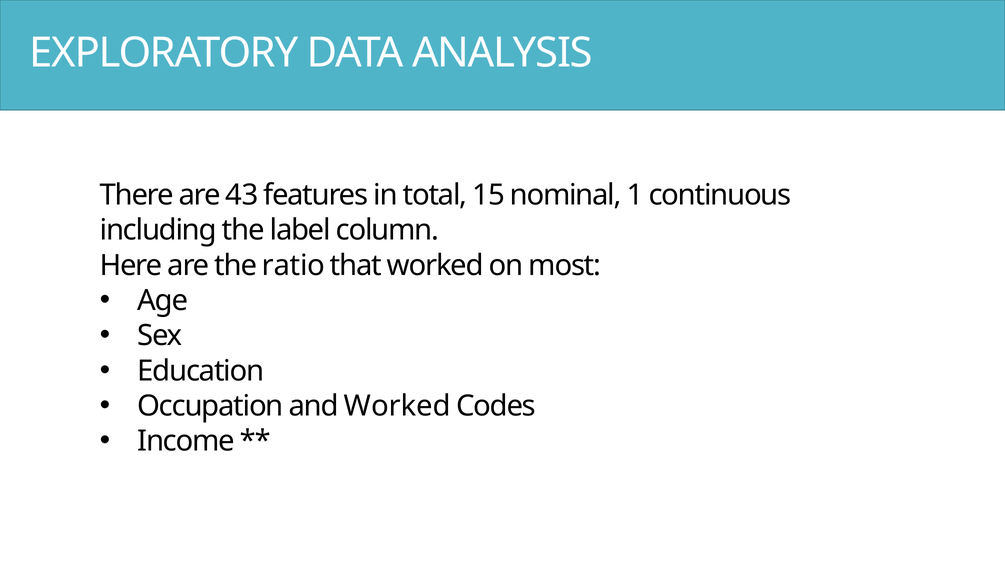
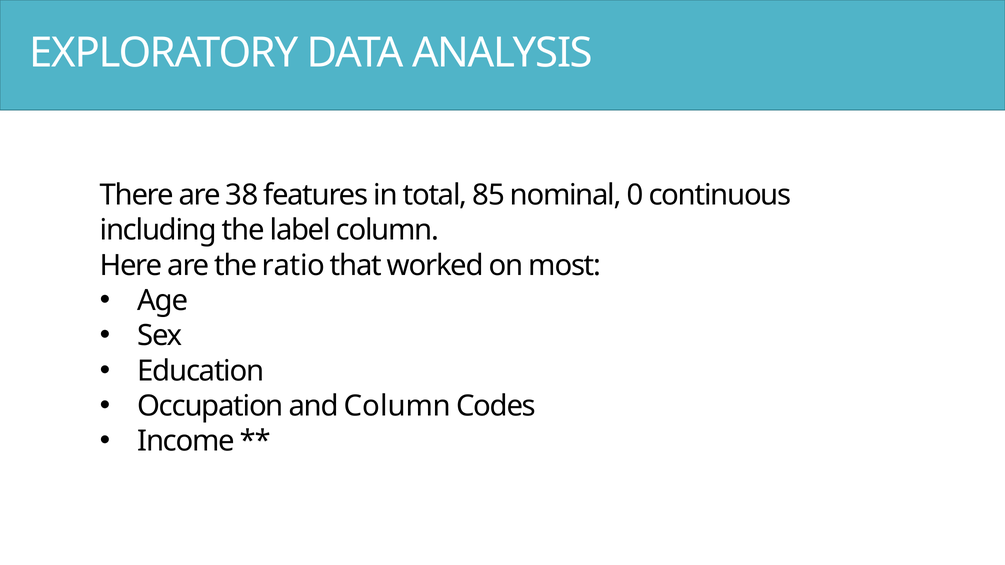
43: 43 -> 38 (242, 195)
15: 15 -> 85 (489, 195)
1: 1 -> 0 (635, 195)
and Worked: Worked -> Column (397, 406)
